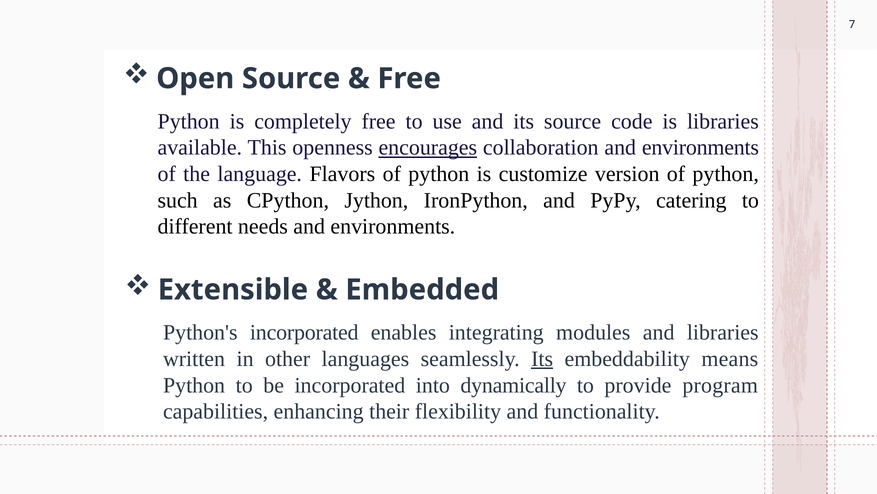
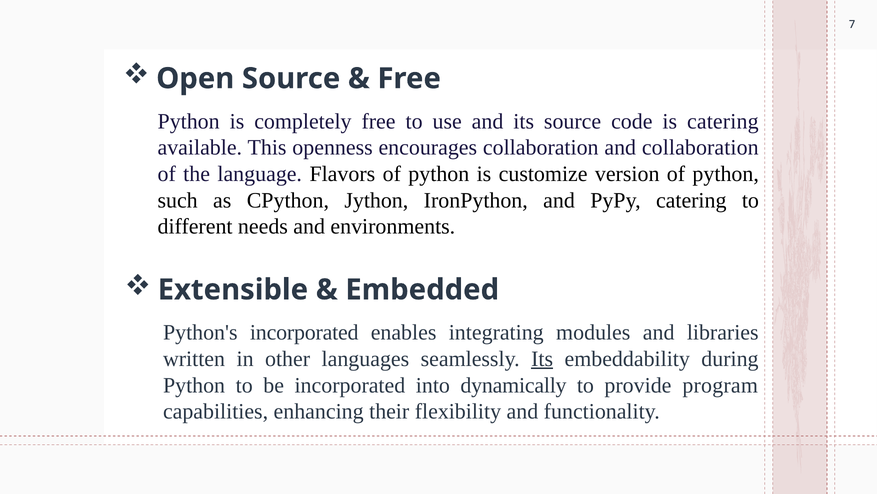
is libraries: libraries -> catering (723, 121)
encourages underline: present -> none (428, 147)
collaboration and environments: environments -> collaboration (700, 147)
means: means -> during (730, 358)
